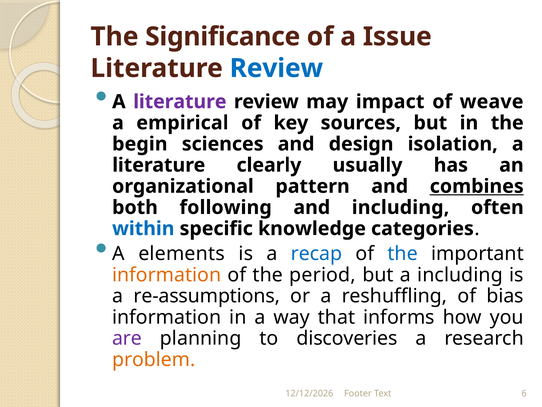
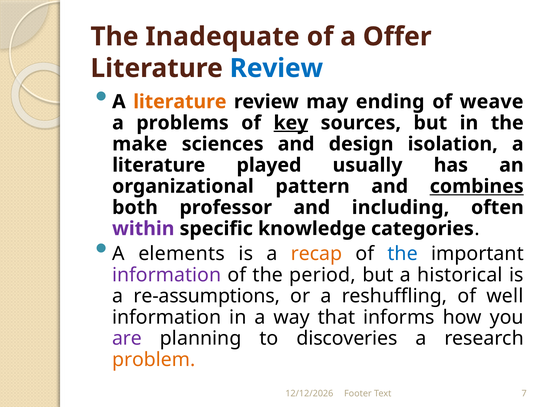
Significance: Significance -> Inadequate (222, 37)
Issue: Issue -> Offer (397, 37)
literature colour: purple -> orange (180, 102)
impact: impact -> ending (390, 102)
empirical: empirical -> problems (183, 123)
key underline: none -> present (291, 123)
begin: begin -> make (140, 144)
clearly: clearly -> played (269, 165)
following: following -> professor (226, 207)
within colour: blue -> purple (143, 228)
recap colour: blue -> orange (317, 254)
information colour: orange -> purple (167, 275)
a including: including -> historical (460, 275)
bias: bias -> well (505, 296)
6: 6 -> 7 (524, 393)
